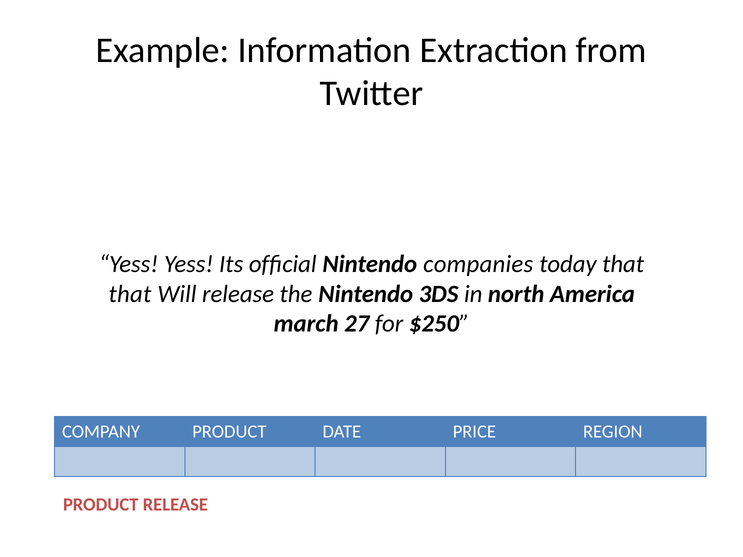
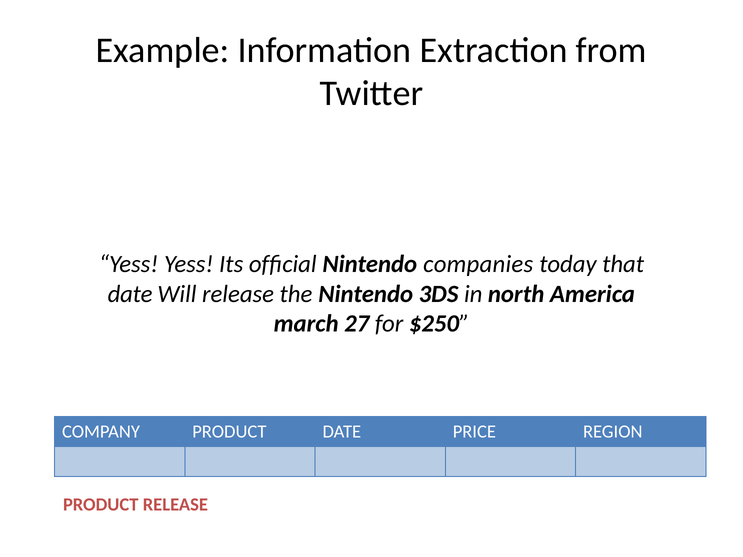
that: that -> date (130, 294)
